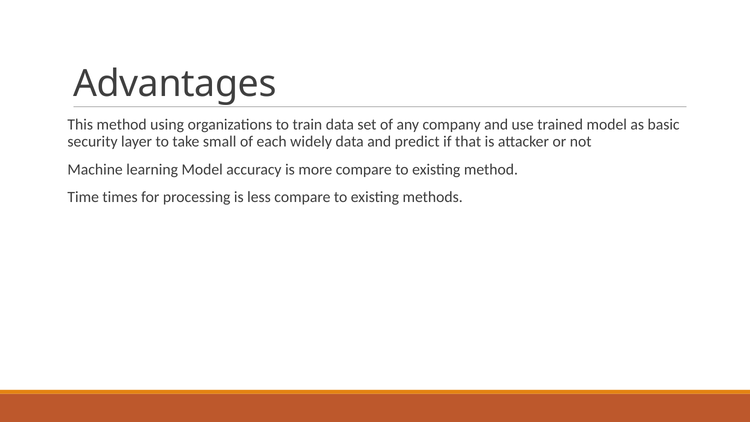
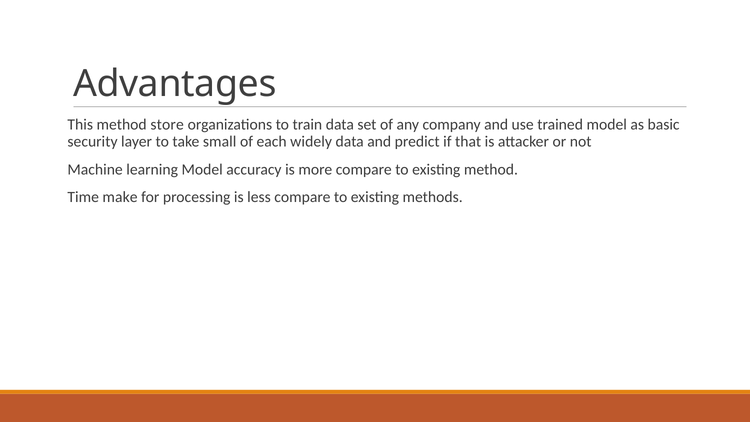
using: using -> store (167, 125)
times: times -> make (120, 197)
